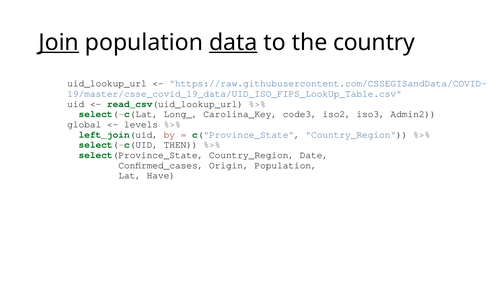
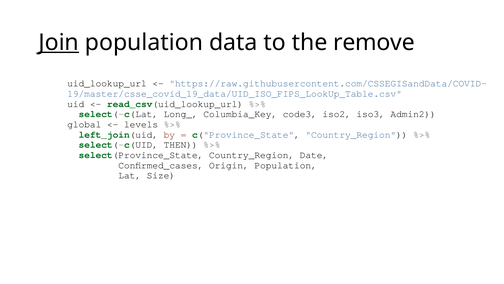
data underline: present -> none (233, 42)
country: country -> remove (374, 42)
Carolina_Key: Carolina_Key -> Columbia_Key (240, 114)
Have: Have -> Size (161, 175)
